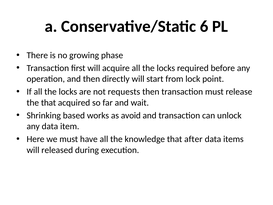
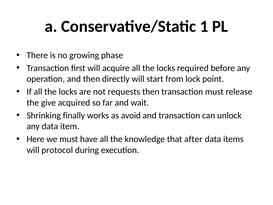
6: 6 -> 1 (204, 26)
the that: that -> give (48, 103)
based: based -> finally (74, 115)
released: released -> protocol (57, 150)
